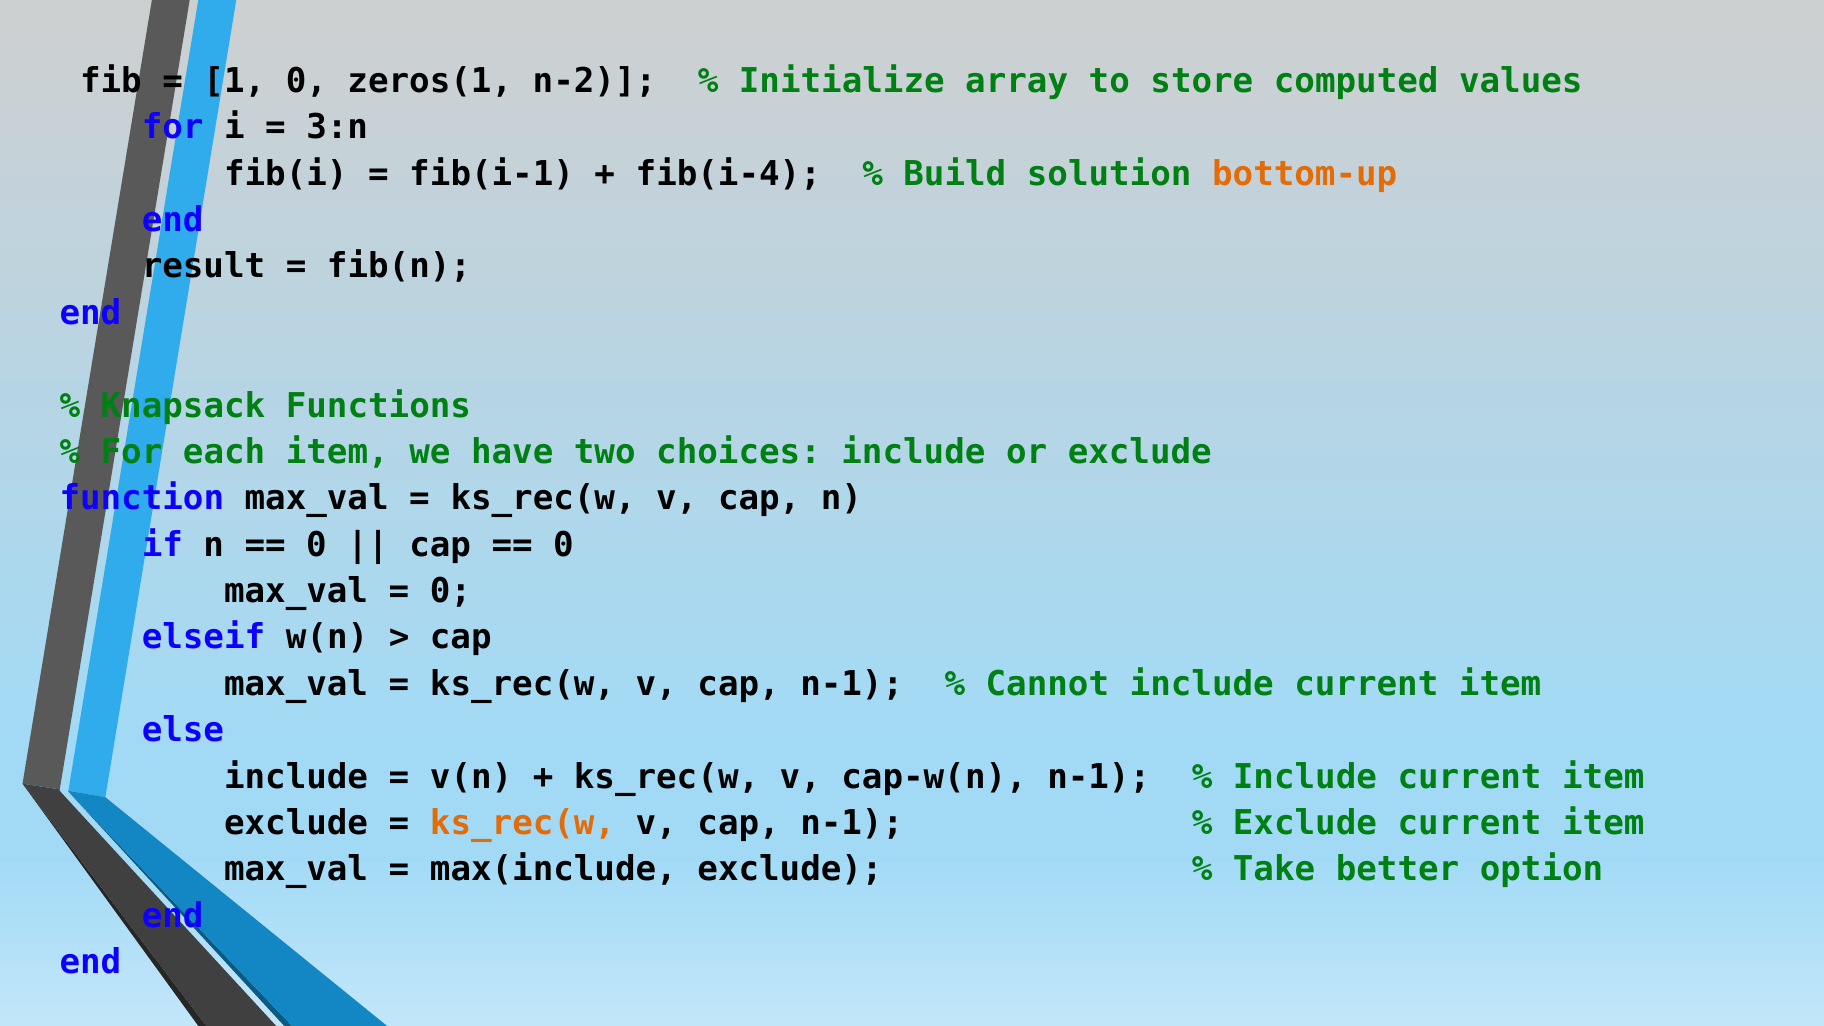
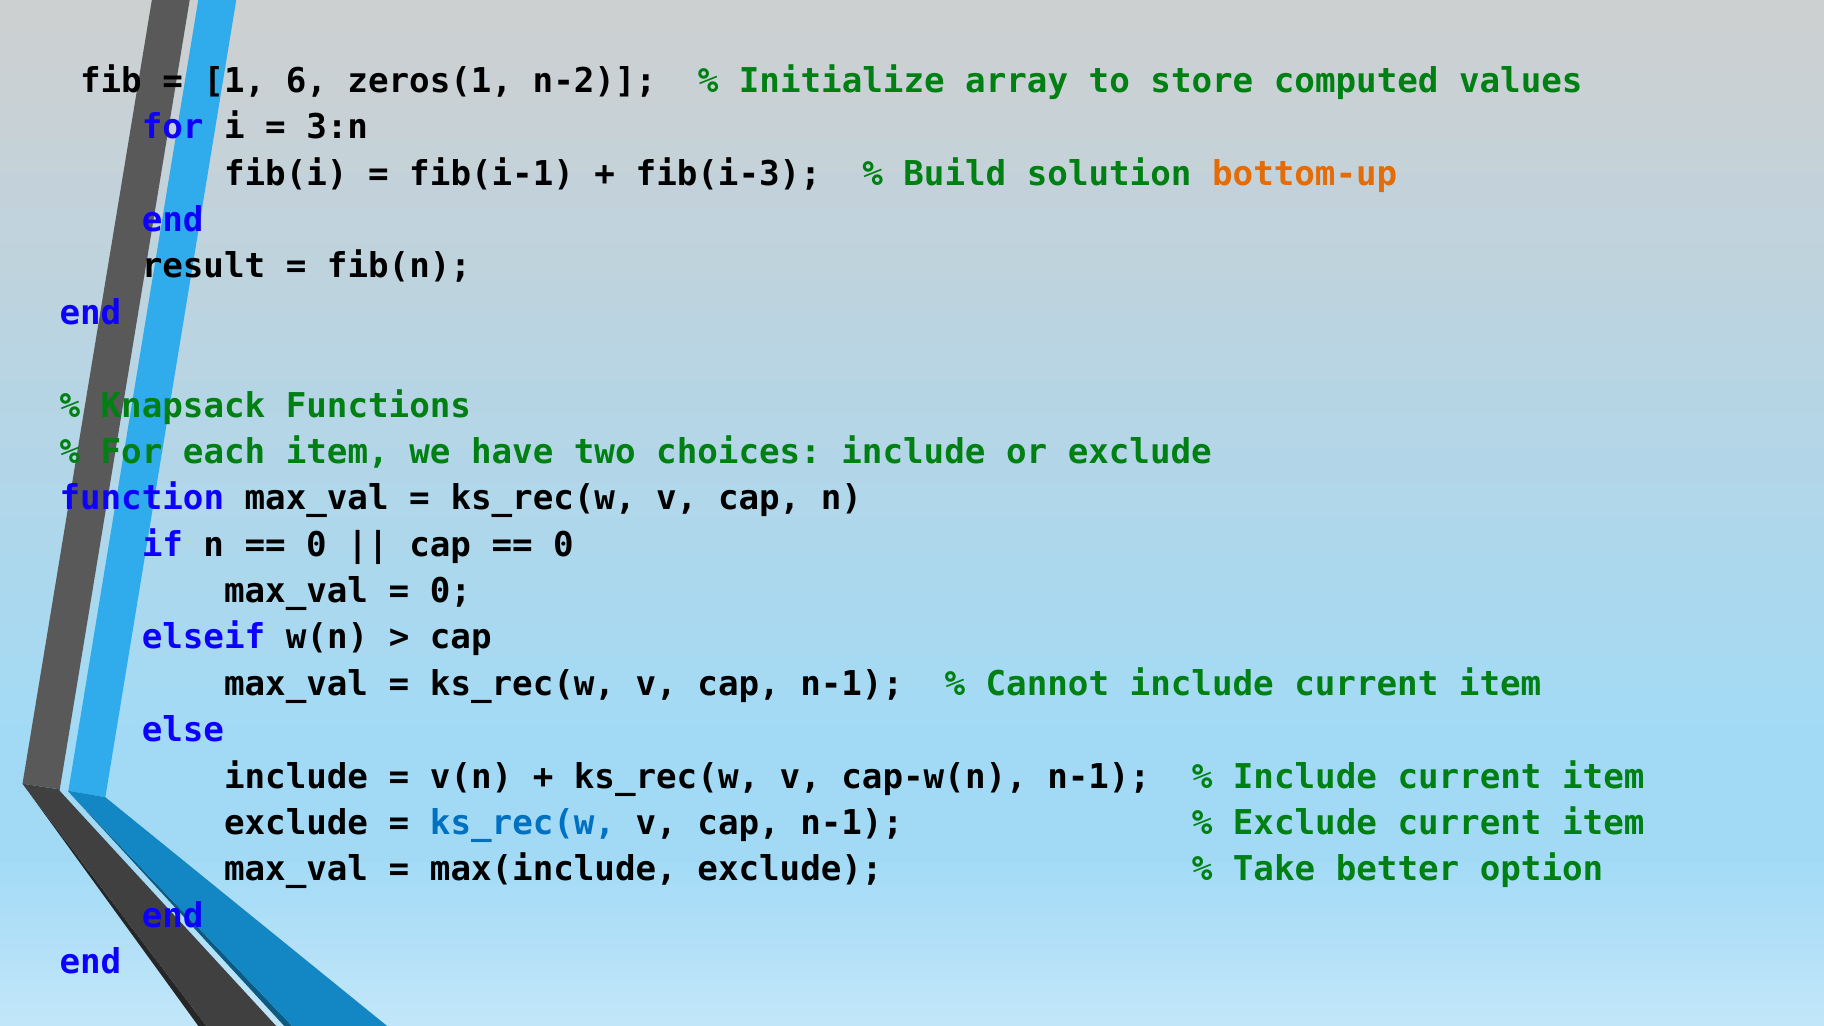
1 0: 0 -> 6 (306, 81)
fib(i-4: fib(i-4 -> fib(i-3 (728, 174)
ks_rec(w colour: orange -> blue (523, 823)
